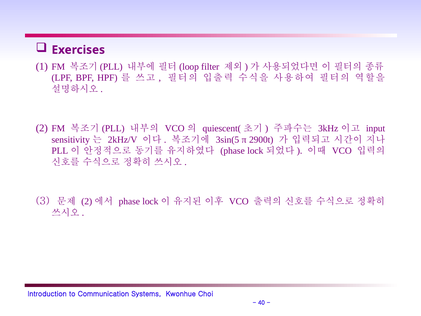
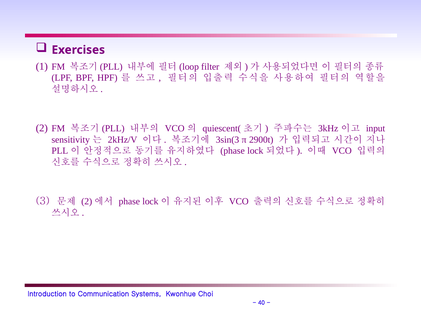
3sin(5: 3sin(5 -> 3sin(3 (227, 139)
